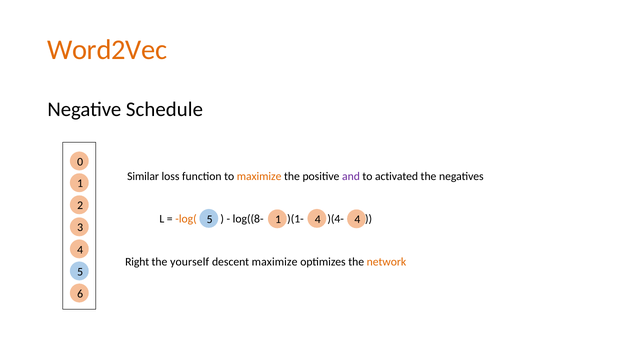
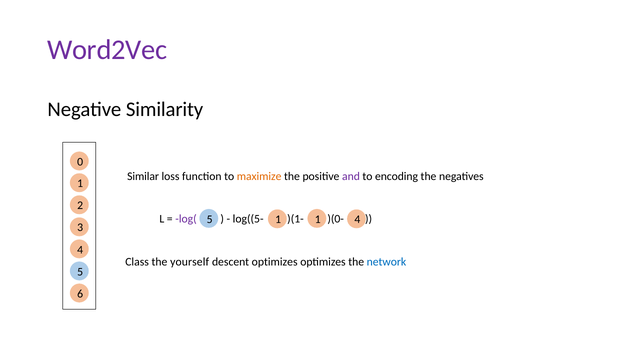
Word2Vec colour: orange -> purple (107, 50)
Schedule: Schedule -> Similarity (165, 109)
activated: activated -> encoding (397, 176)
log( colour: orange -> purple (186, 219)
log((8-: log((8- -> log((5- (248, 219)
)(4-: )(4- -> )(0- (336, 219)
1 4: 4 -> 1 (318, 219)
Right: Right -> Class (137, 262)
descent maximize: maximize -> optimizes (275, 262)
network colour: orange -> blue (386, 262)
